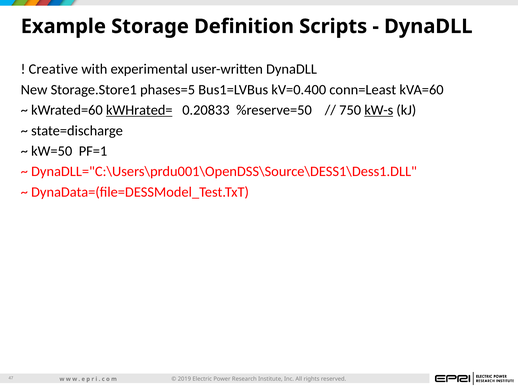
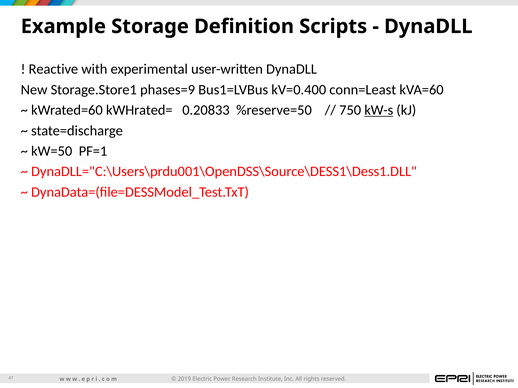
Creative: Creative -> Reactive (53, 69)
phases=5: phases=5 -> phases=9 (168, 90)
kWHrated= underline: present -> none (139, 110)
